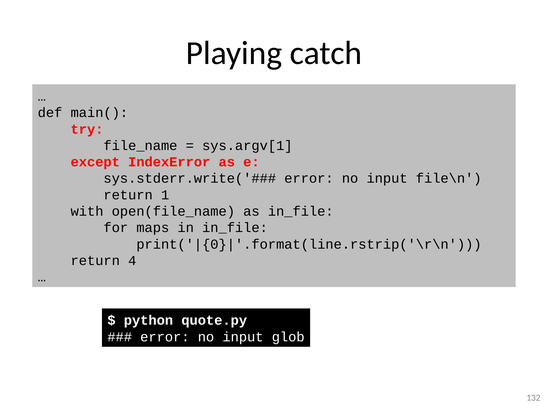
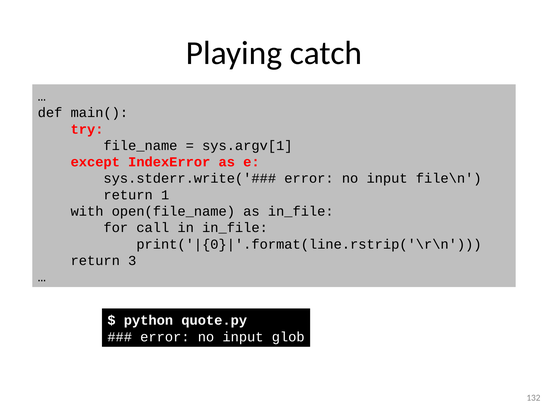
maps: maps -> call (153, 228)
4: 4 -> 3 (132, 261)
